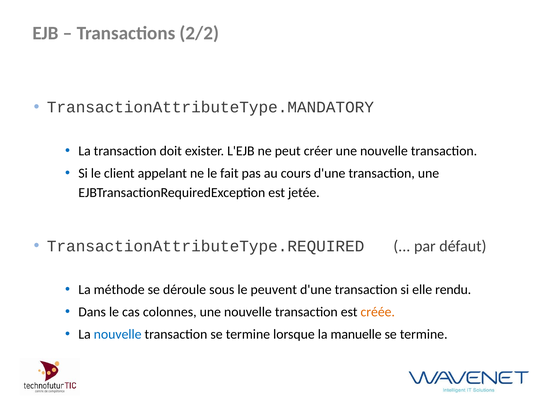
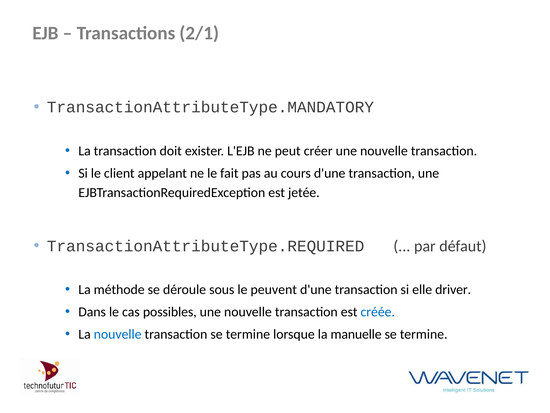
2/2: 2/2 -> 2/1 (199, 33)
rendu: rendu -> driver (453, 289)
colonnes: colonnes -> possibles (170, 312)
créée colour: orange -> blue (378, 312)
